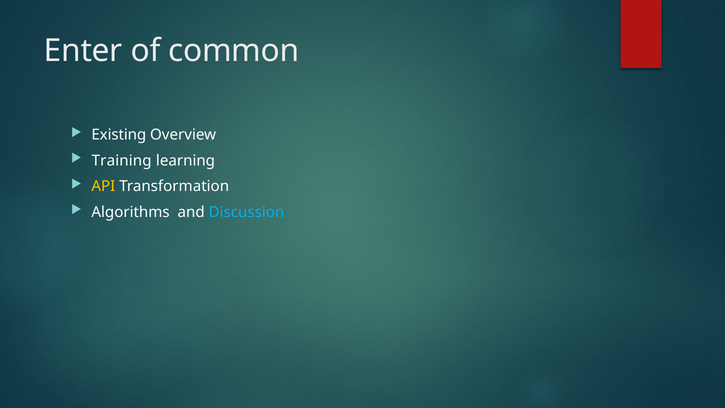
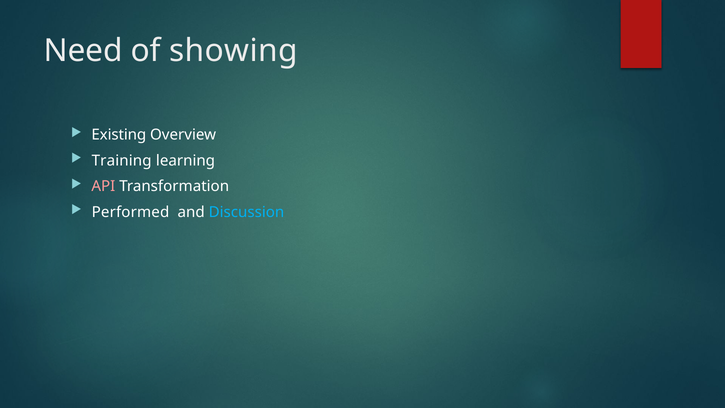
Enter: Enter -> Need (83, 51)
common: common -> showing (234, 51)
API colour: yellow -> pink (103, 186)
Algorithms: Algorithms -> Performed (130, 212)
